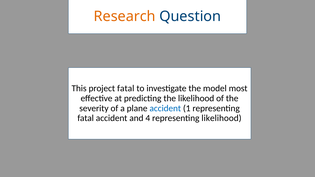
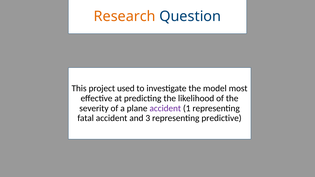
project fatal: fatal -> used (126, 89)
accident colour: blue -> purple (165, 108)
4: 4 -> 3 (148, 118)
representing likelihood: likelihood -> predictive (222, 118)
